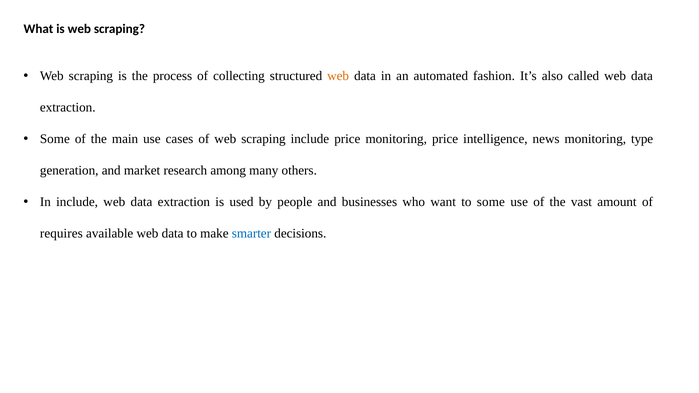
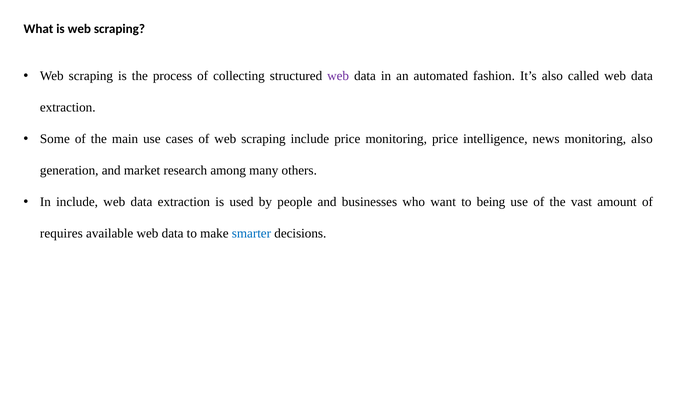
web colour: orange -> purple (338, 76)
monitoring type: type -> also (642, 139)
to some: some -> being (491, 202)
